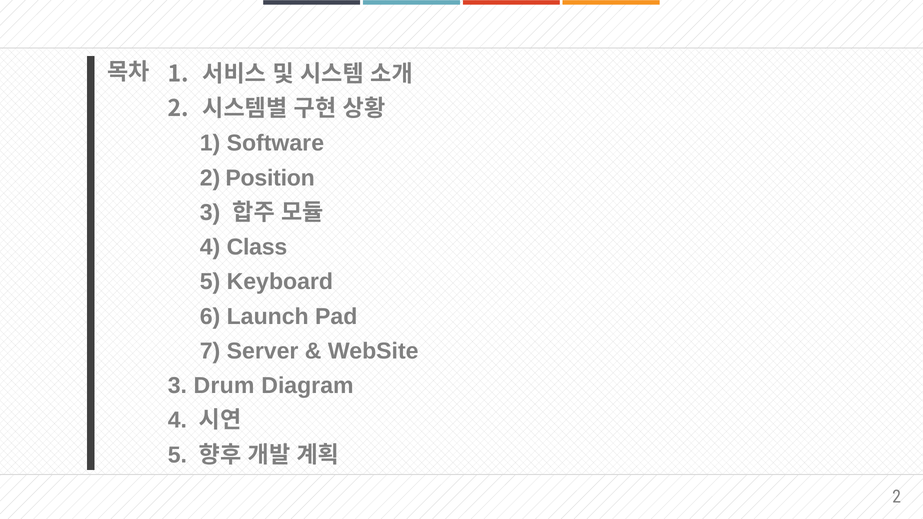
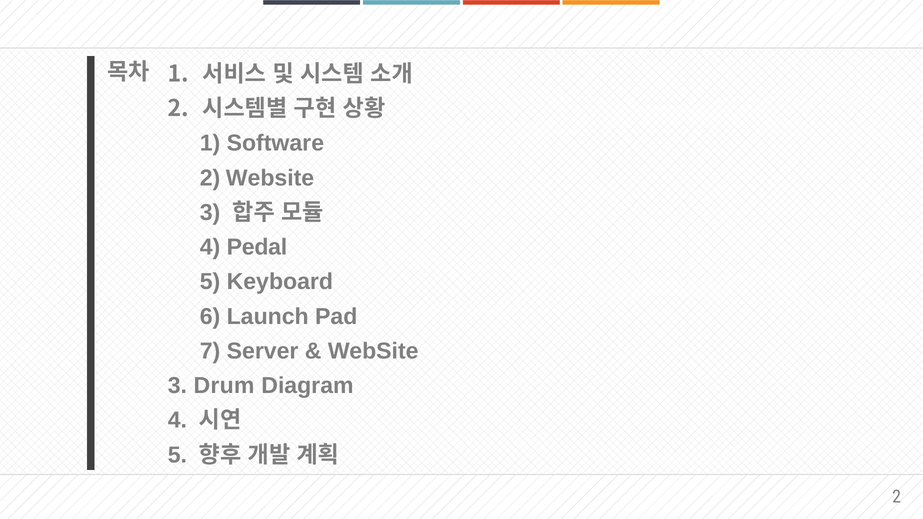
2 Position: Position -> Website (270, 178)
Class: Class -> Pedal (257, 247)
